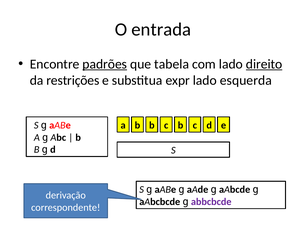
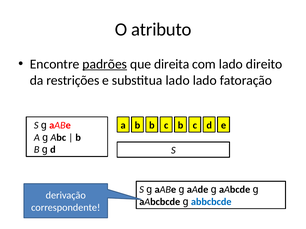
entrada: entrada -> atributo (161, 30)
tabela: tabela -> direita (172, 64)
direito underline: present -> none (264, 64)
substitua expr: expr -> lado (178, 81)
esquerda: esquerda -> fatoração (246, 81)
abbcbcde colour: purple -> blue (211, 202)
